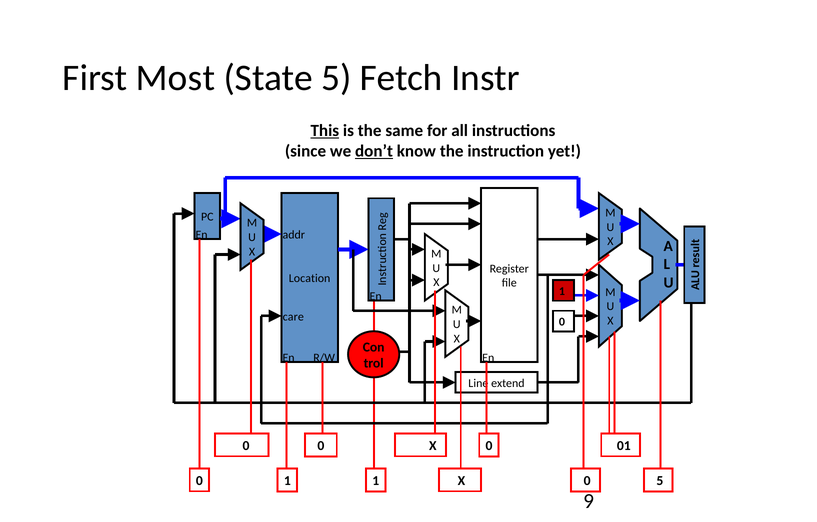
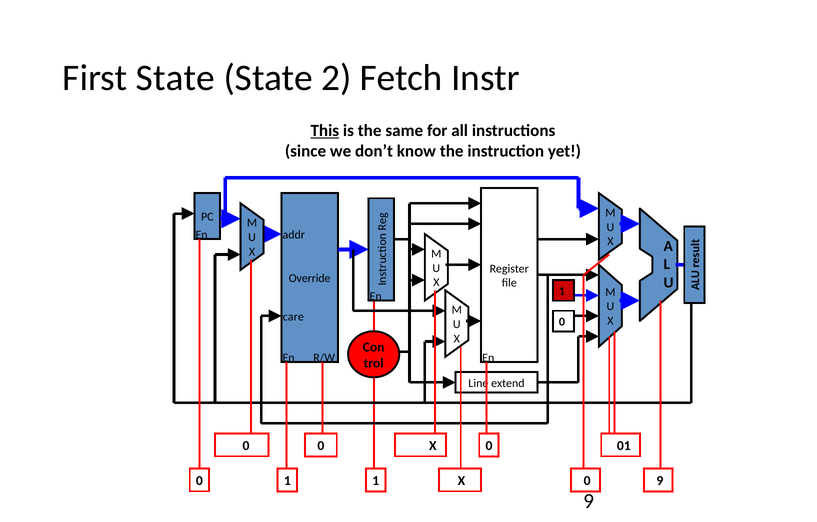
First Most: Most -> State (175, 78)
State 5: 5 -> 2 (336, 78)
don’t underline: present -> none (374, 151)
Location: Location -> Override (310, 278)
0 5: 5 -> 9 (660, 481)
